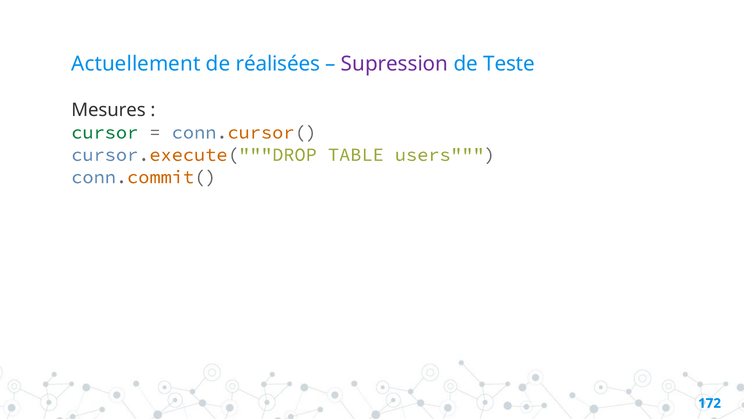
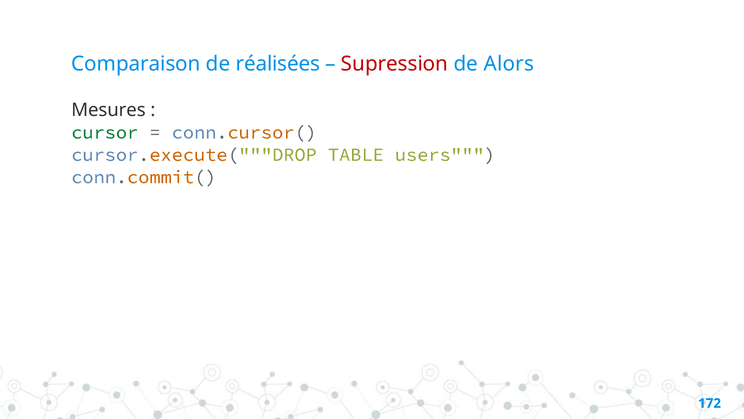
Actuellement: Actuellement -> Comparaison (136, 64)
Supression colour: purple -> red (395, 64)
Teste: Teste -> Alors (509, 64)
